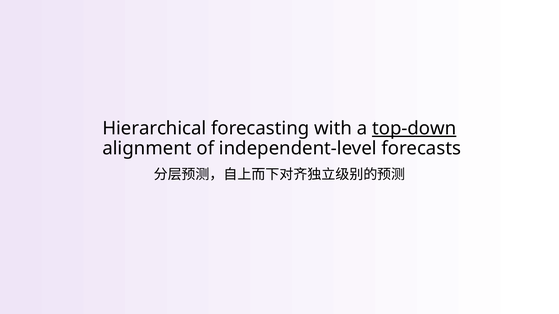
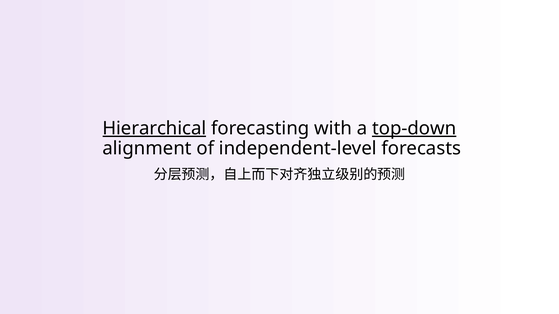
Hierarchical underline: none -> present (154, 129)
